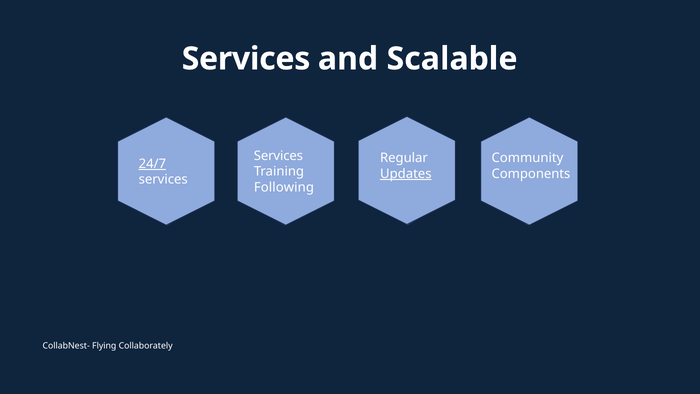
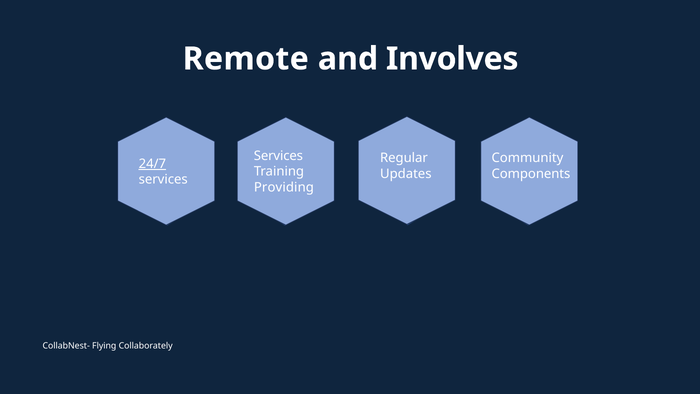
Services: Services -> Remote (246, 59)
Scalable: Scalable -> Involves (452, 59)
Updates underline: present -> none (406, 174)
Following: Following -> Providing (284, 187)
